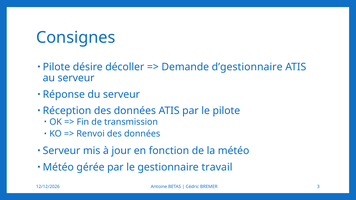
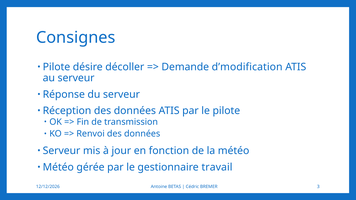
d’gestionnaire: d’gestionnaire -> d’modification (247, 67)
